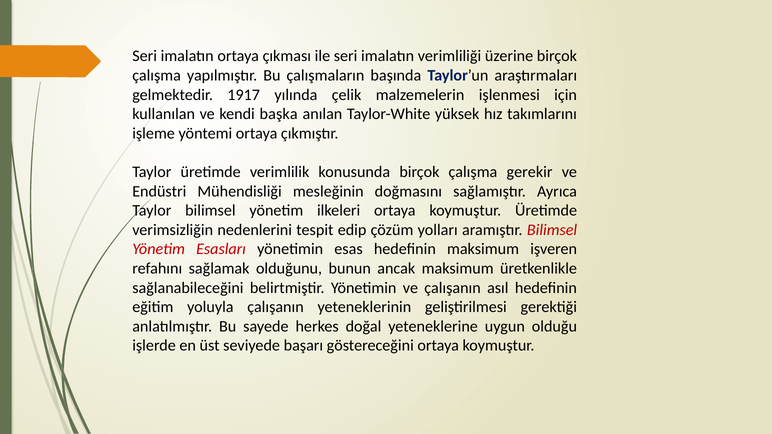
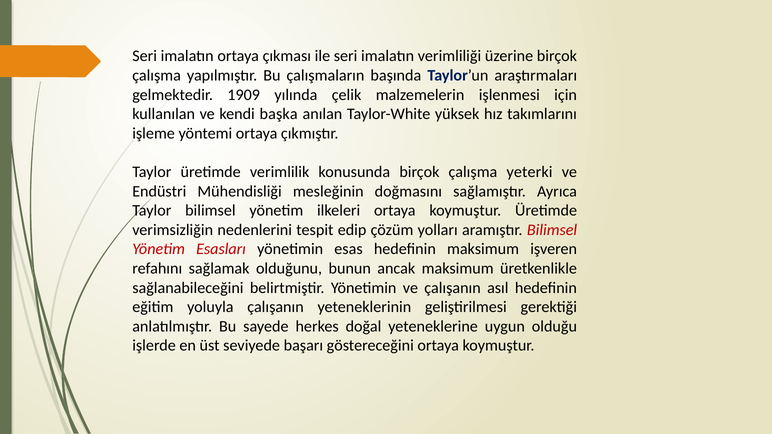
1917: 1917 -> 1909 (244, 95)
gerekir: gerekir -> yeterki (530, 172)
